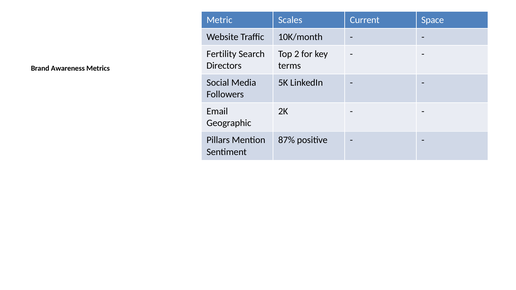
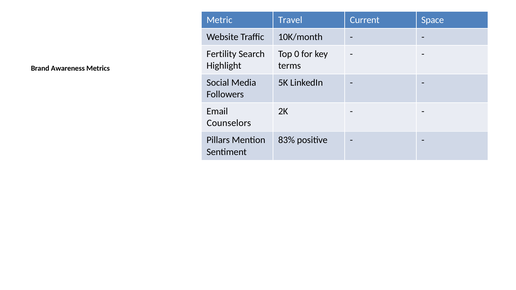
Scales: Scales -> Travel (290, 20)
2: 2 -> 0 (297, 54)
Directors: Directors -> Highlight (224, 66)
Geographic: Geographic -> Counselors (229, 123)
87%: 87% -> 83% (287, 140)
